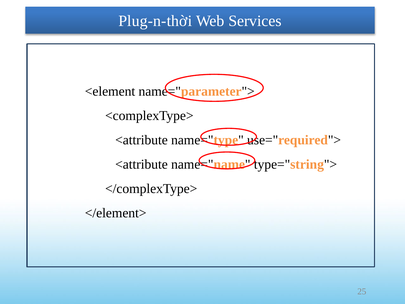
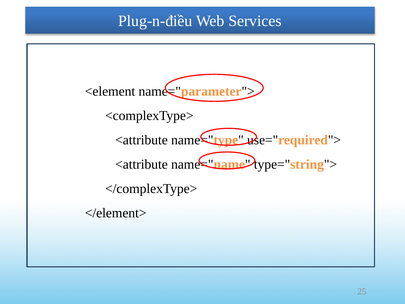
Plug-n-thời: Plug-n-thời -> Plug-n-điều (155, 21)
